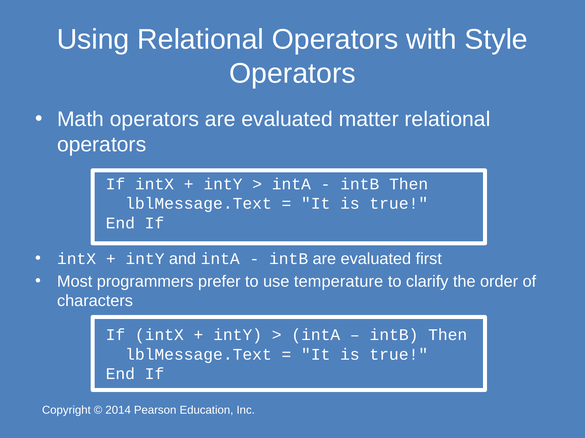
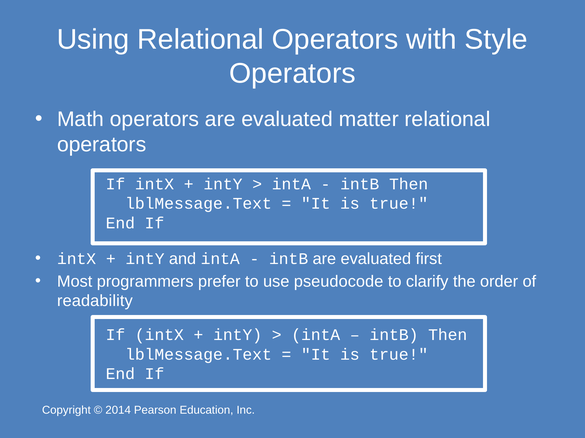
temperature: temperature -> pseudocode (339, 282)
characters: characters -> readability (95, 301)
